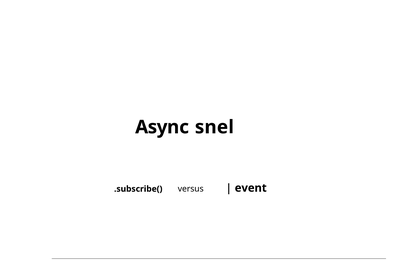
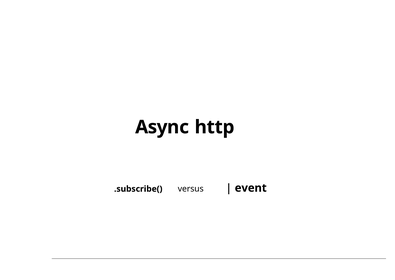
snel: snel -> http (215, 127)
